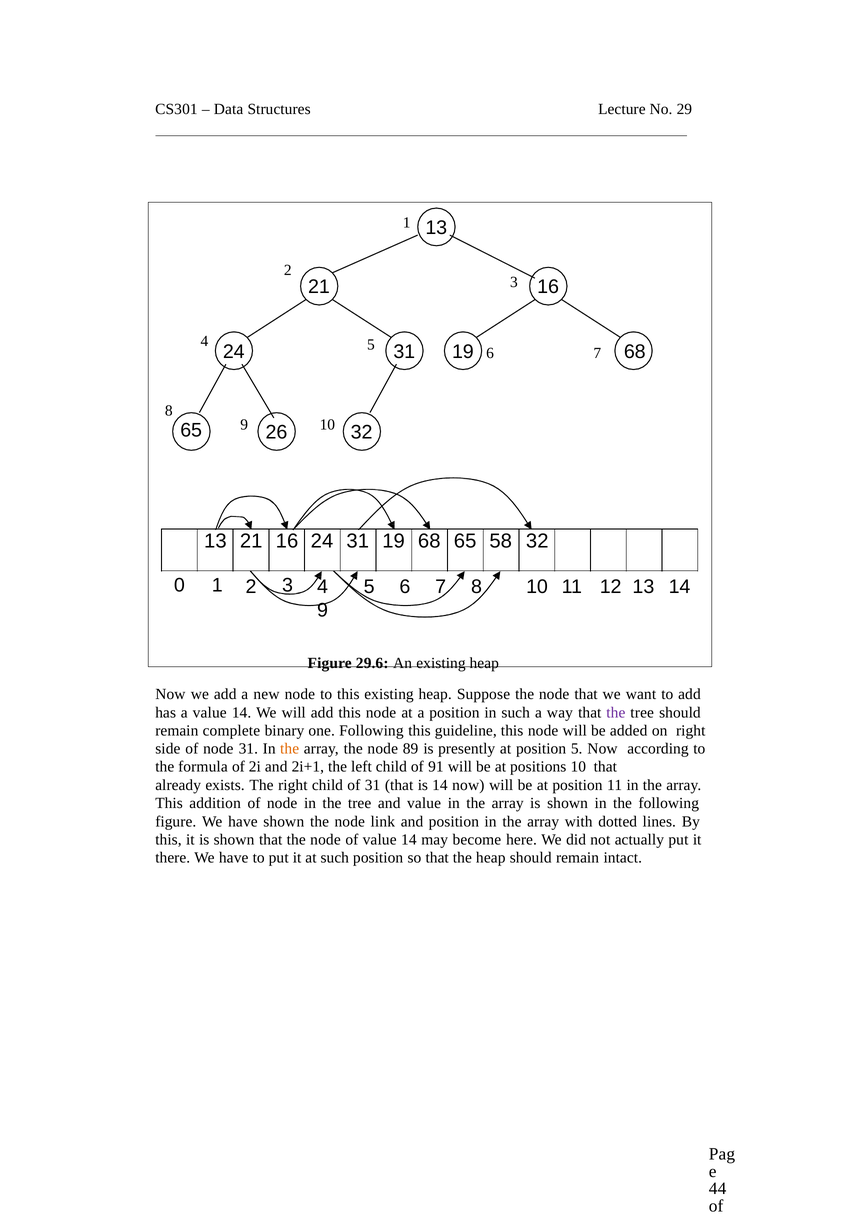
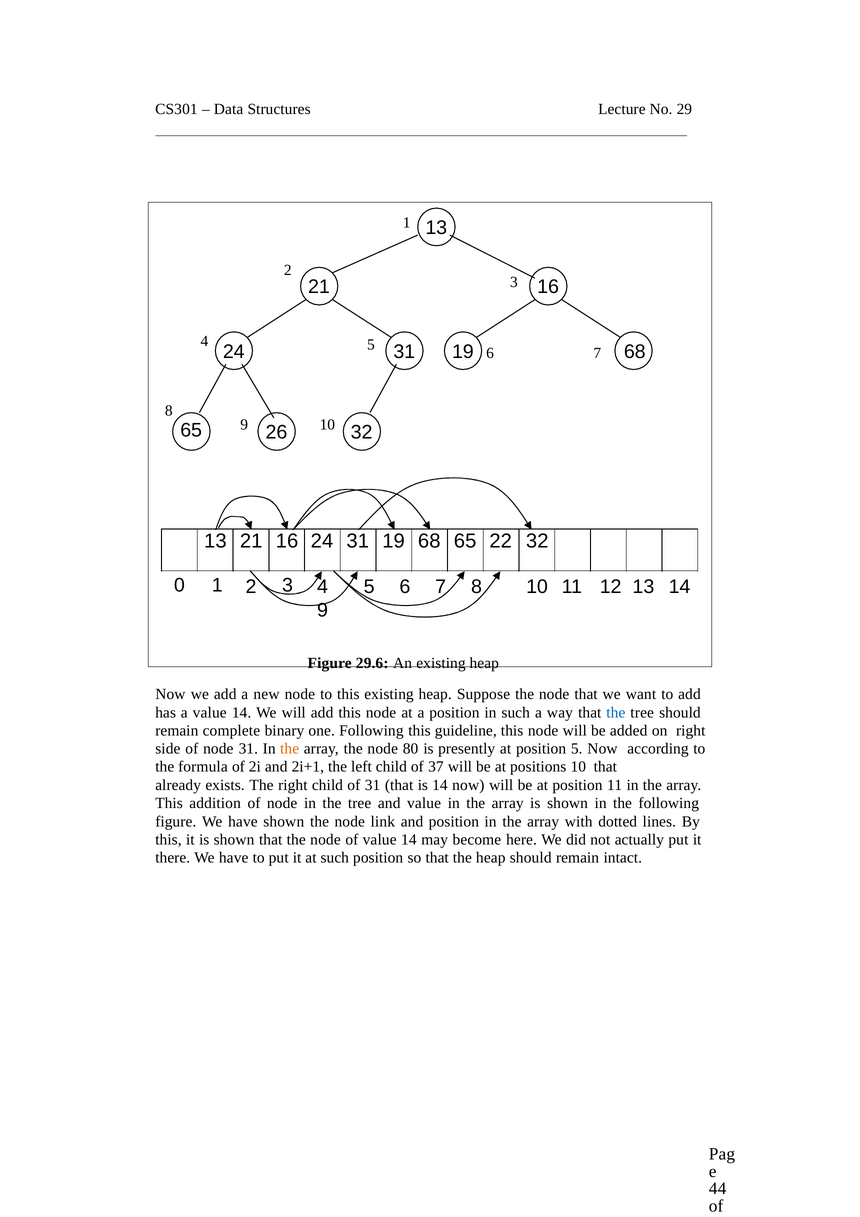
58: 58 -> 22 (501, 541)
the colour: purple -> blue (616, 712)
89: 89 -> 80 (411, 749)
91: 91 -> 37 (436, 767)
